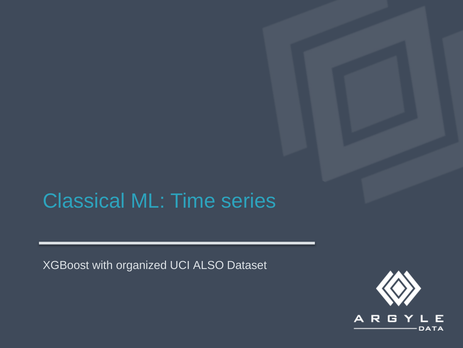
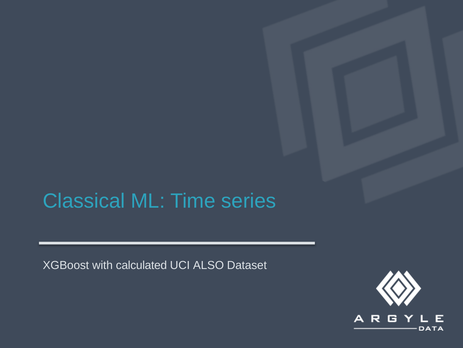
organized: organized -> calculated (141, 265)
